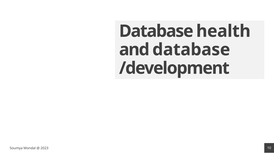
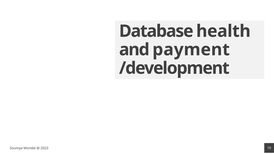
and database: database -> payment (191, 50)
